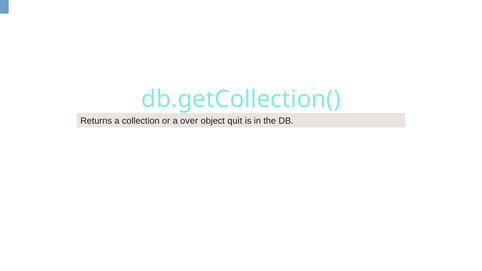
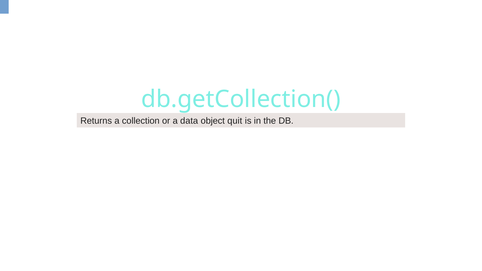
over: over -> data (189, 121)
